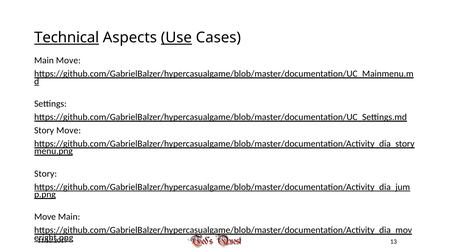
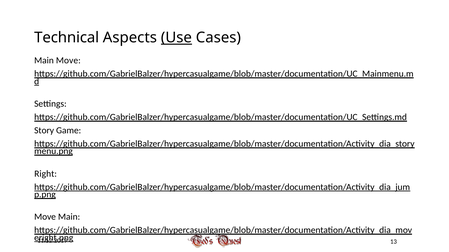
Technical underline: present -> none (67, 38)
Story Move: Move -> Game (69, 131)
Story: Story -> Right (46, 174)
